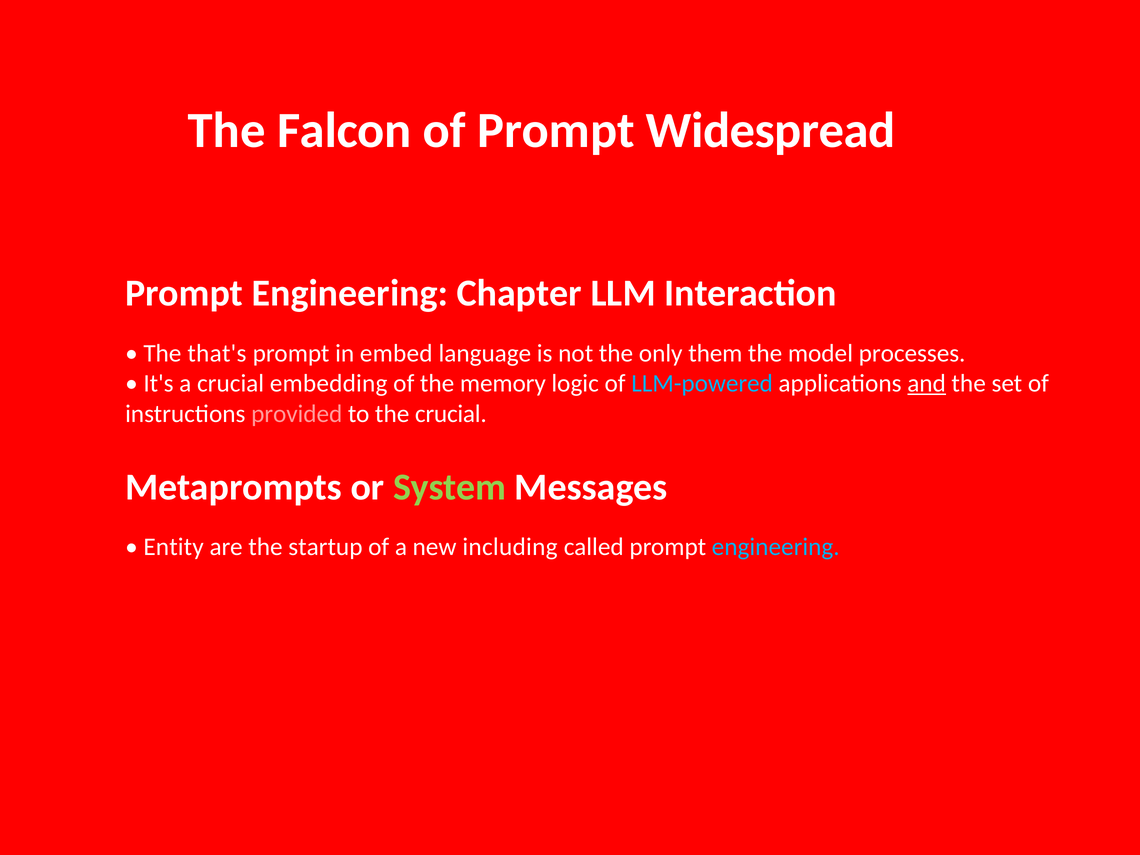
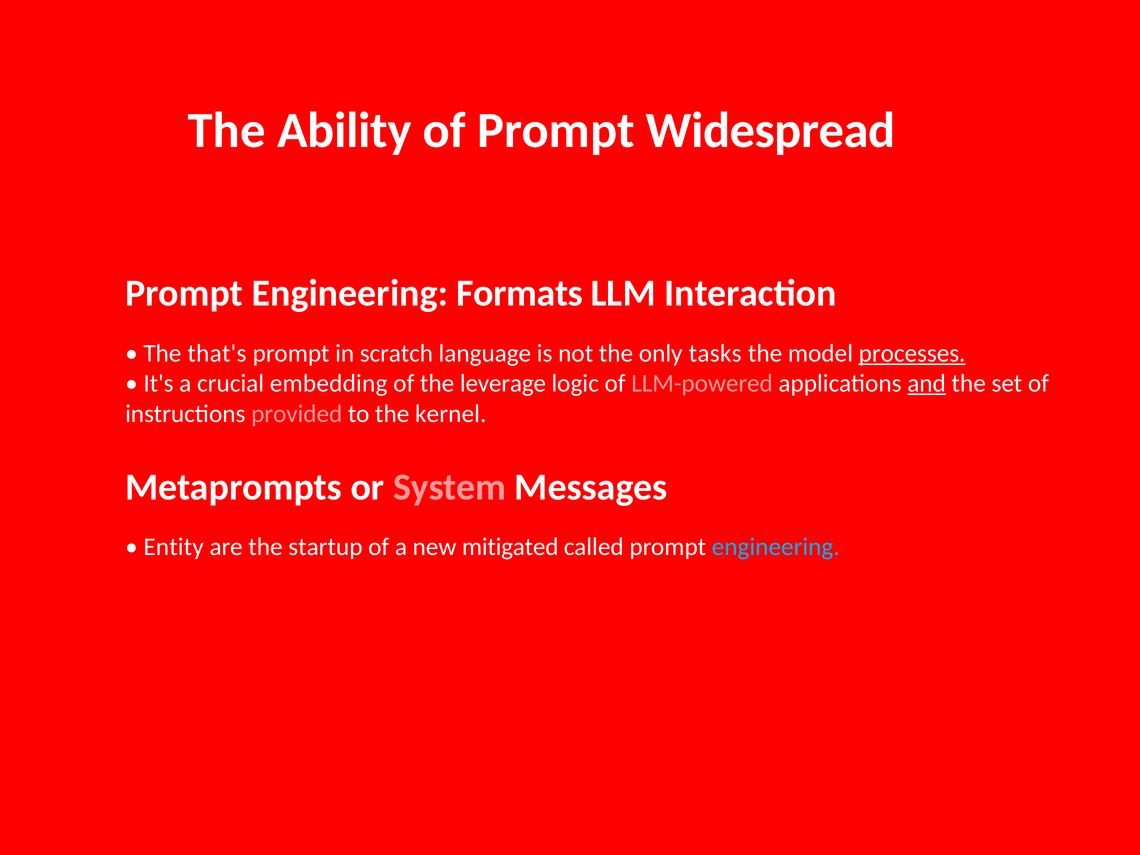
Falcon: Falcon -> Ability (344, 131)
Chapter: Chapter -> Formats (519, 293)
embed: embed -> scratch (396, 353)
them: them -> tasks (715, 353)
processes underline: none -> present (912, 353)
memory: memory -> leverage (503, 384)
LLM-powered colour: light blue -> pink (702, 384)
the crucial: crucial -> kernel (451, 414)
System colour: light green -> pink (450, 487)
including: including -> mitigated (510, 547)
